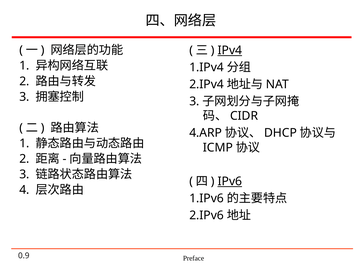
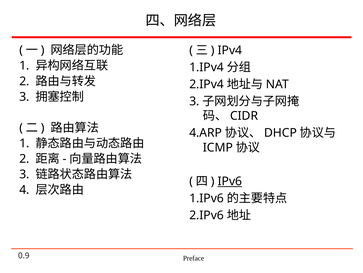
IPv4 underline: present -> none (230, 50)
